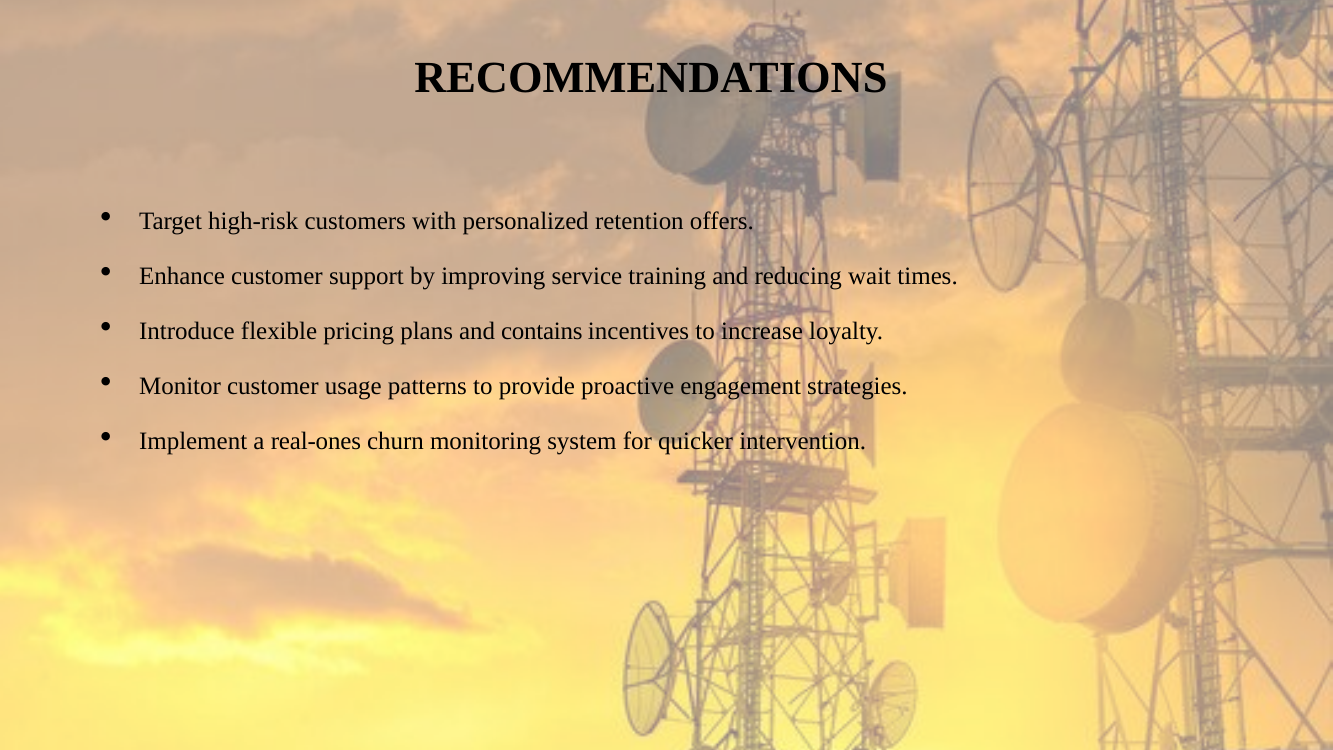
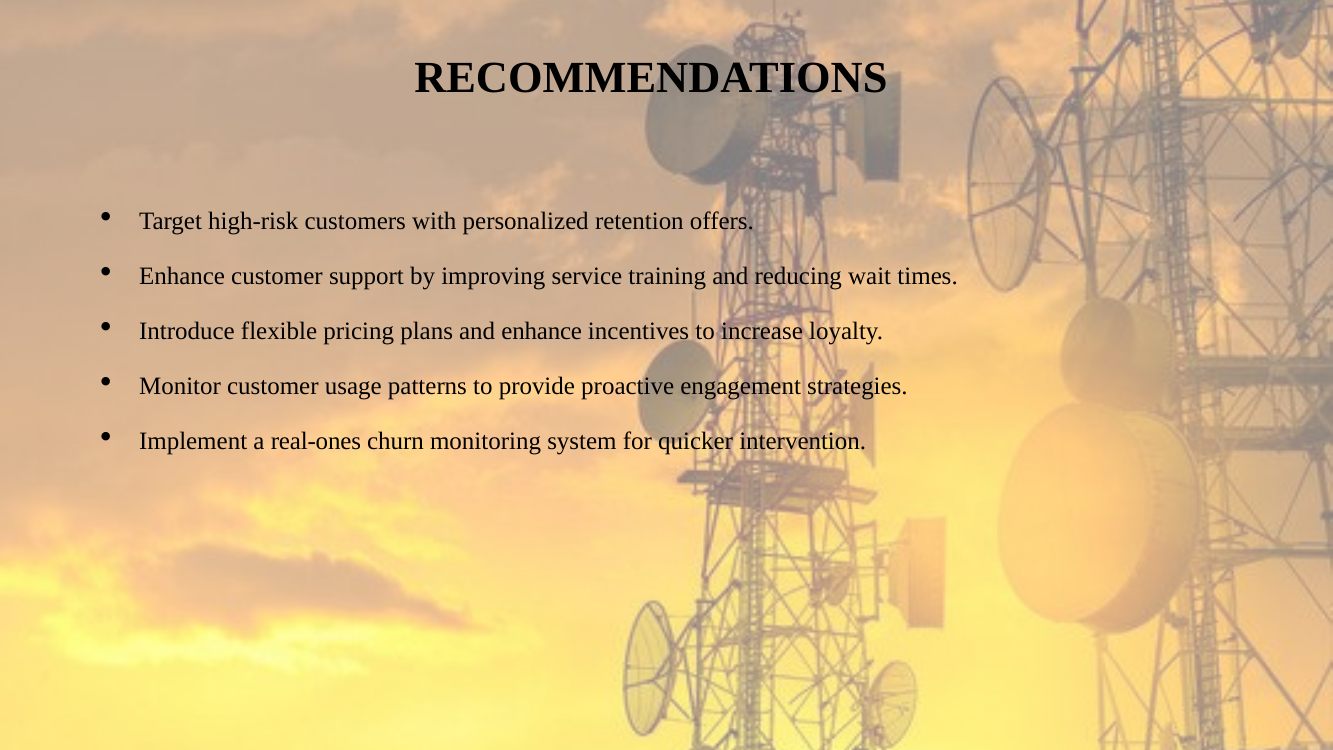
and contains: contains -> enhance (542, 331)
